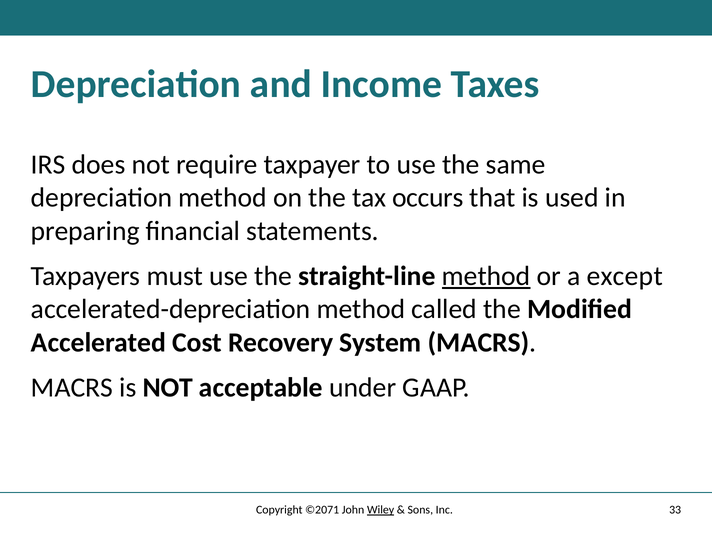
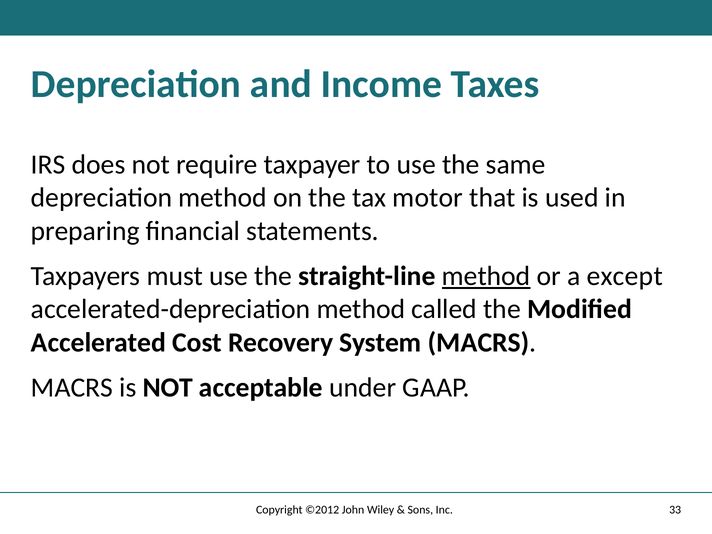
occurs: occurs -> motor (428, 198)
©2071: ©2071 -> ©2012 (322, 510)
Wiley underline: present -> none (381, 510)
